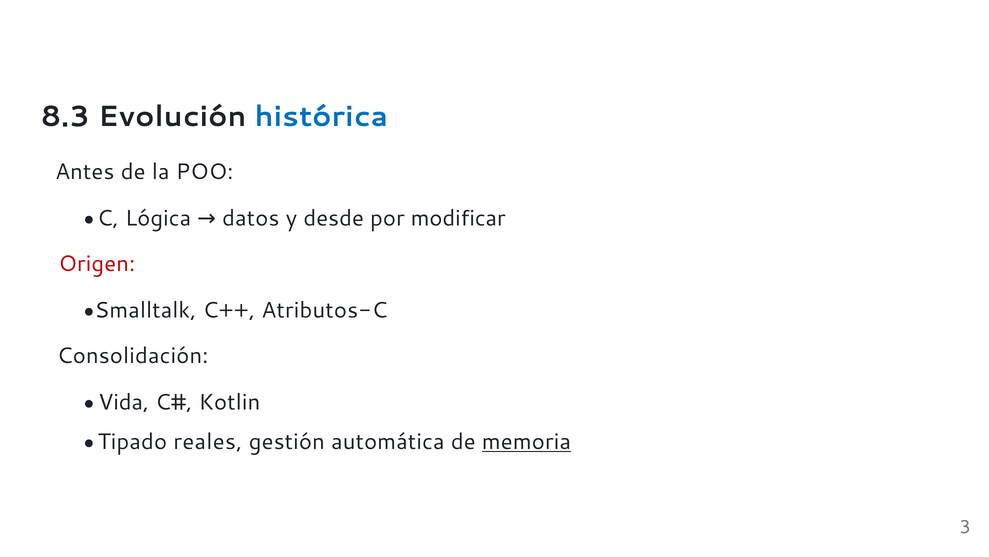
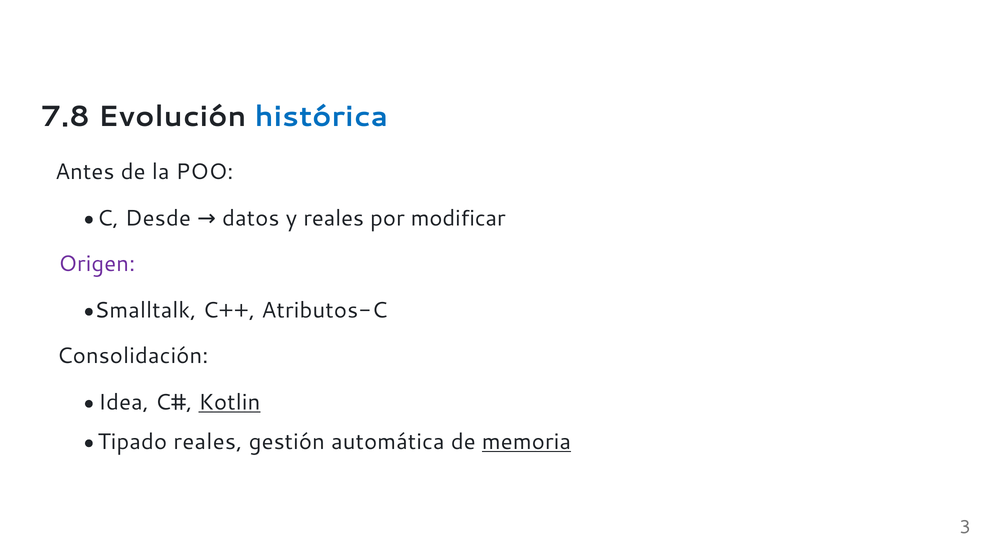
8.3: 8.3 -> 7.8 (65, 116)
Lógica: Lógica -> Desde (158, 218)
y desde: desde -> reales (334, 218)
Origen colour: red -> purple (97, 264)
Vida: Vida -> Idea (124, 402)
Kotlin underline: none -> present (229, 402)
